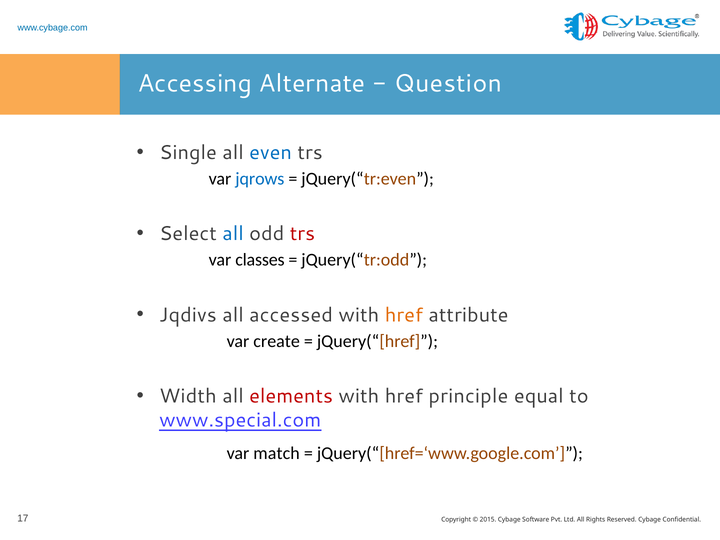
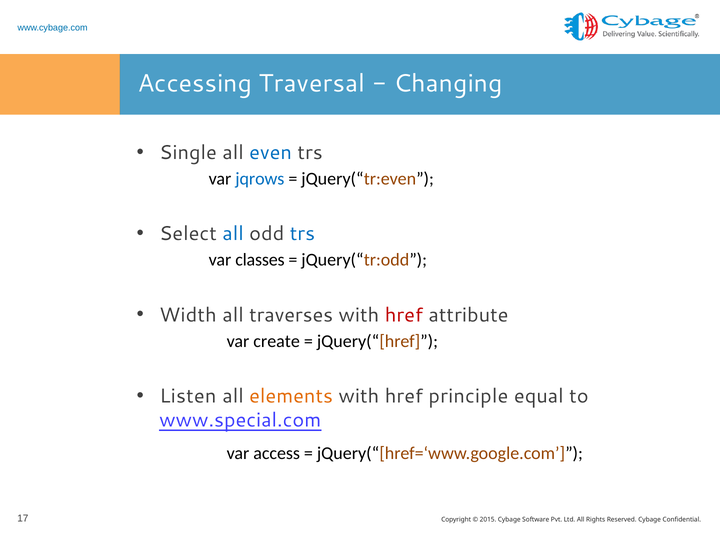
Alternate: Alternate -> Traversal (312, 83)
Question: Question -> Changing (448, 83)
trs colour: red -> blue (302, 234)
Jqdivs: Jqdivs -> Width (188, 315)
accessed: accessed -> traverses (291, 315)
href colour: orange -> red (404, 315)
Width: Width -> Listen (188, 396)
elements colour: red -> orange (291, 396)
match: match -> access (277, 453)
